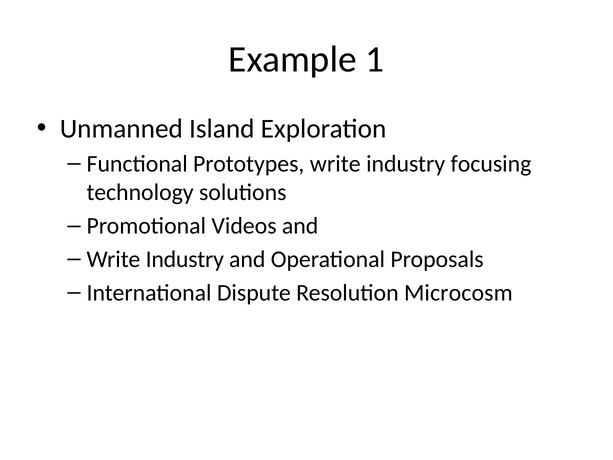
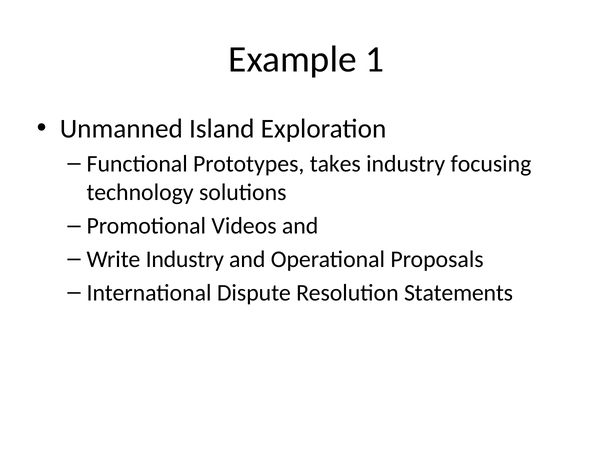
Prototypes write: write -> takes (335, 164)
Microcosm: Microcosm -> Statements (459, 293)
